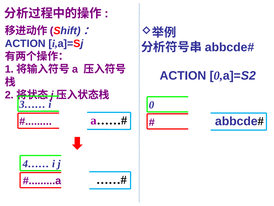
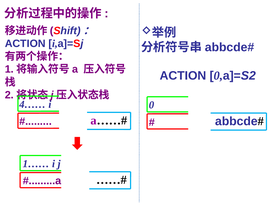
3……: 3…… -> 4…… (33, 104)
4……: 4…… -> 1…… (36, 163)
